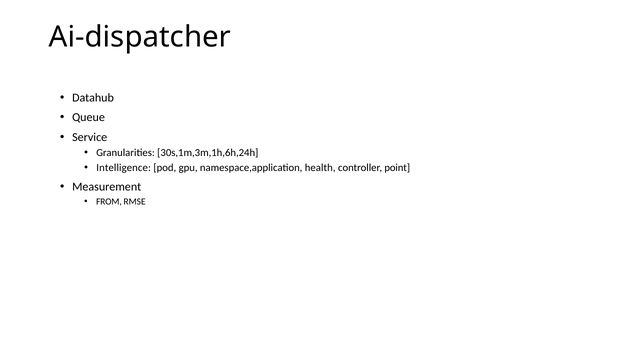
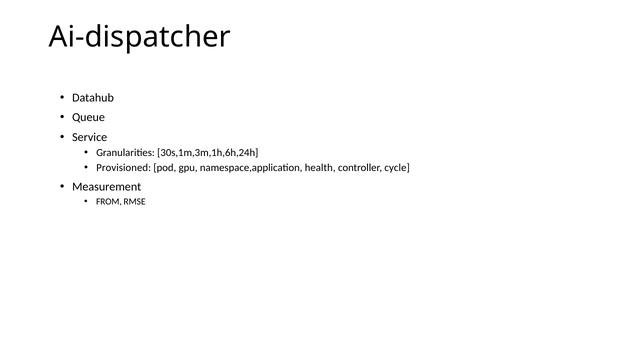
Intelligence: Intelligence -> Provisioned (124, 168)
point: point -> cycle (397, 168)
